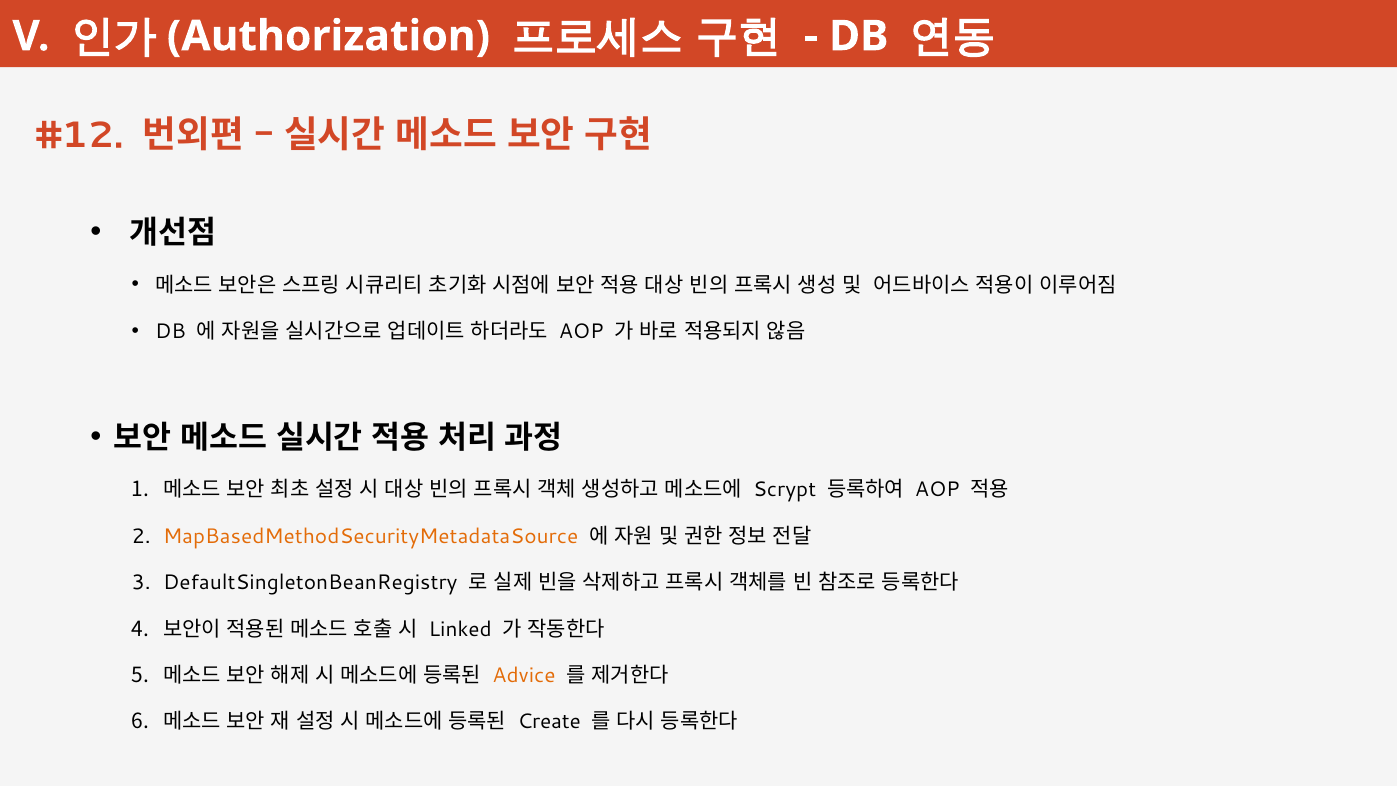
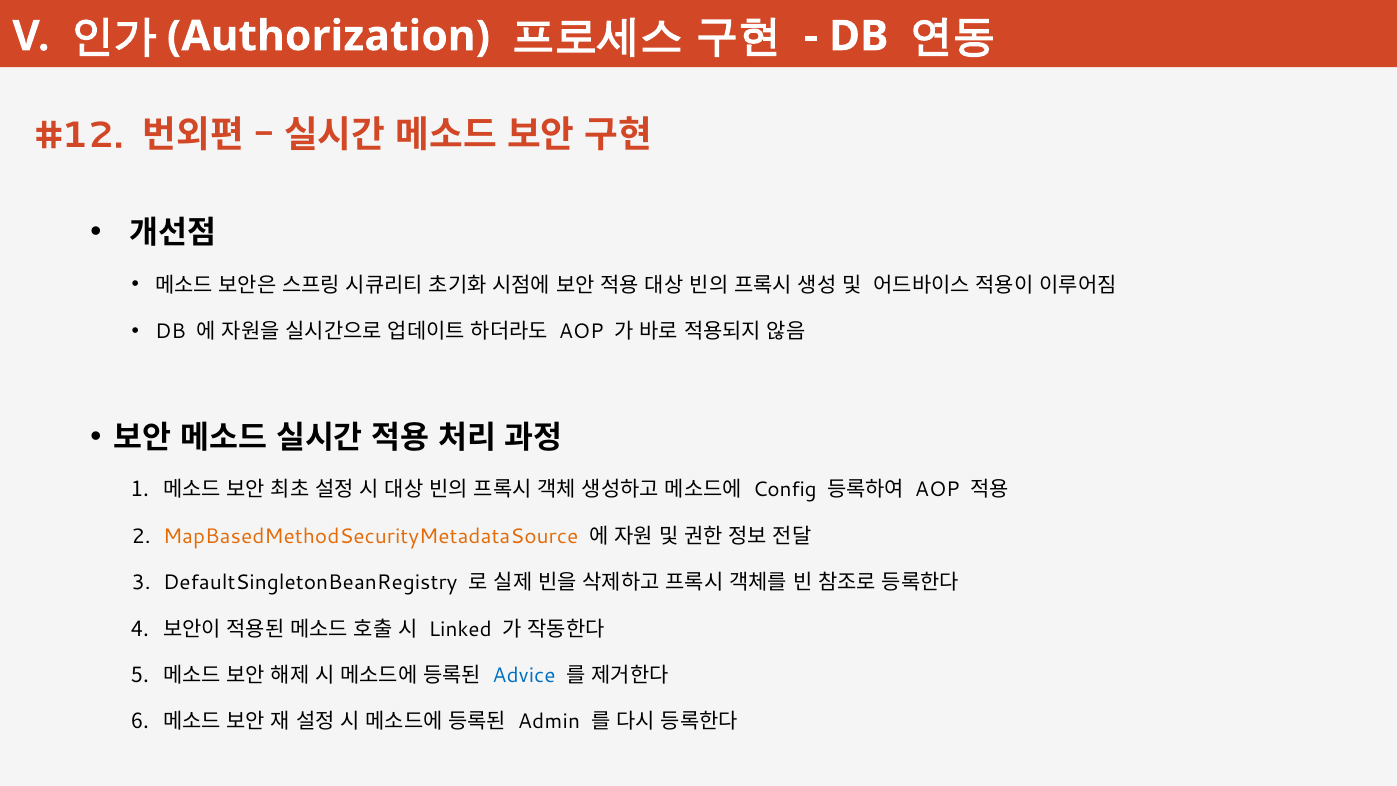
Scrypt: Scrypt -> Config (785, 490)
Advice colour: orange -> blue (524, 675)
Create: Create -> Admin (549, 722)
